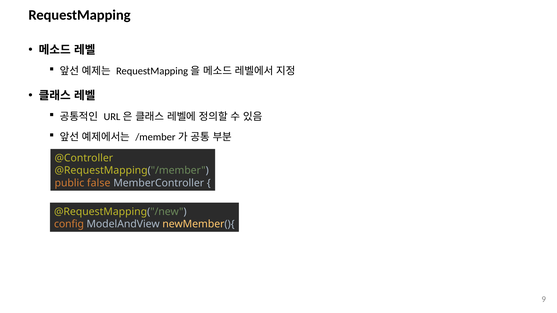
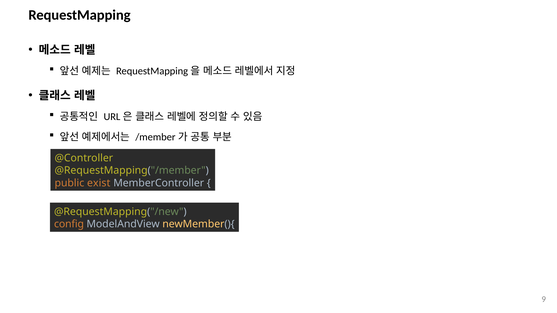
false: false -> exist (99, 183)
